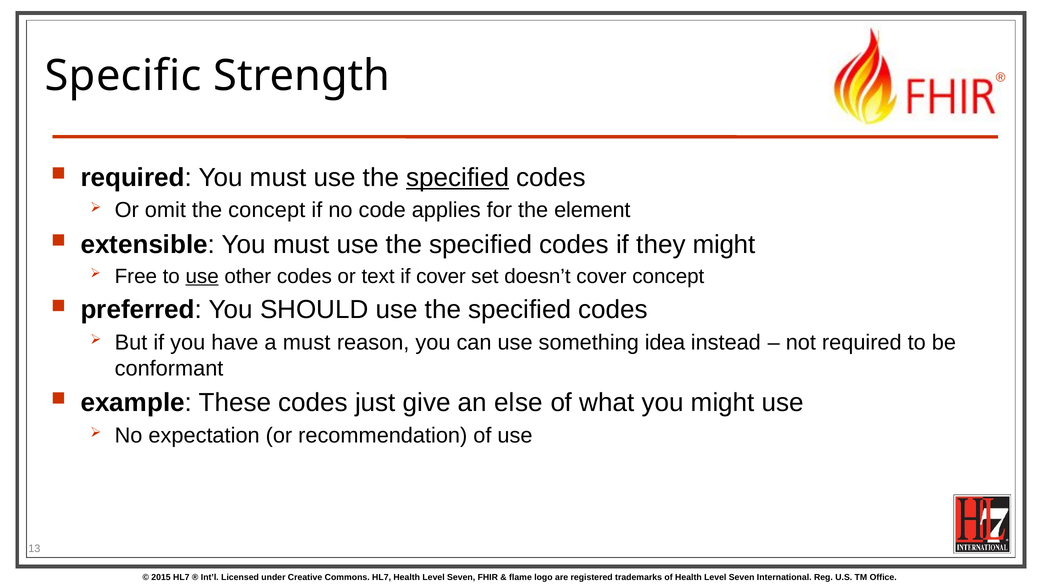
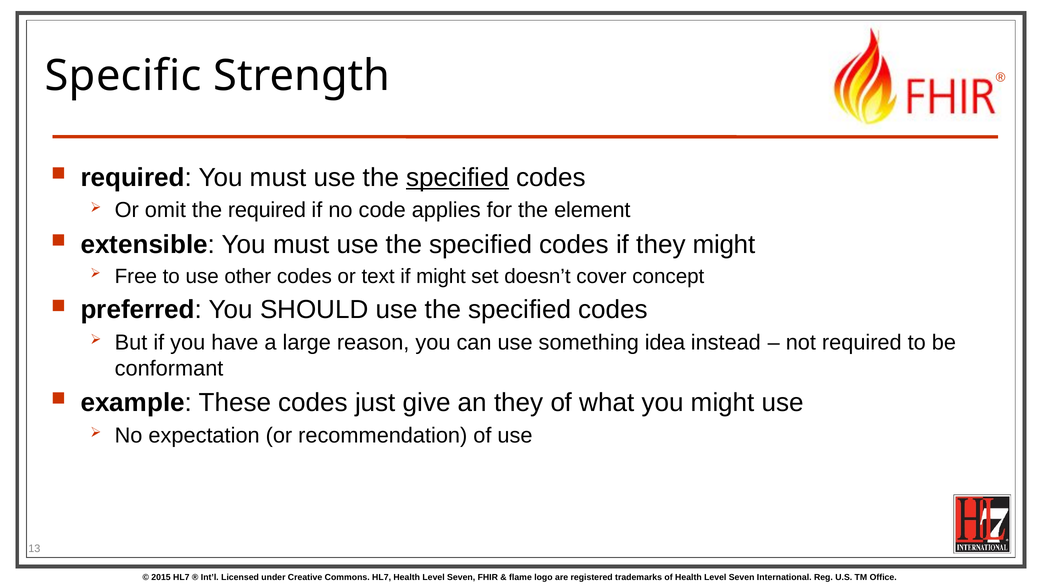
the concept: concept -> required (267, 210)
use underline: present -> none (202, 276)
if cover: cover -> might (441, 276)
a must: must -> large (307, 343)
an else: else -> they (519, 403)
